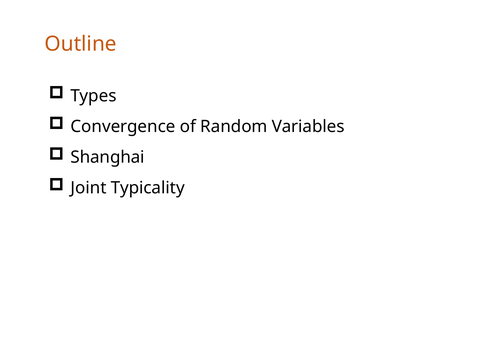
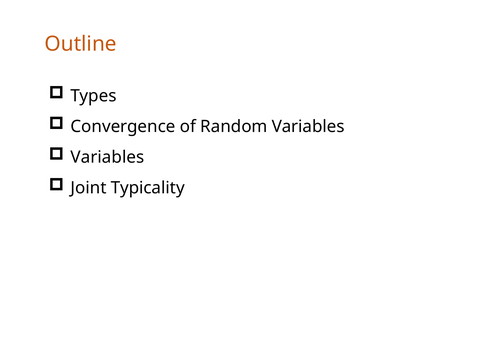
Shanghai: Shanghai -> Variables (107, 157)
